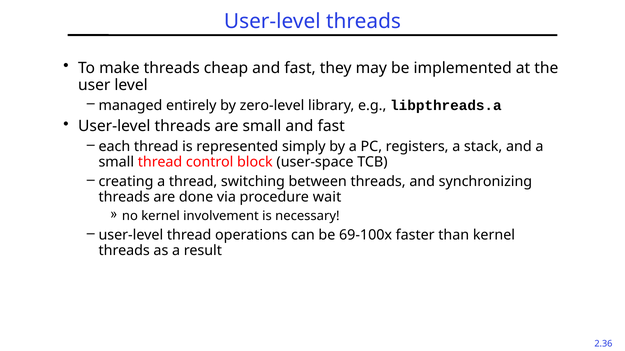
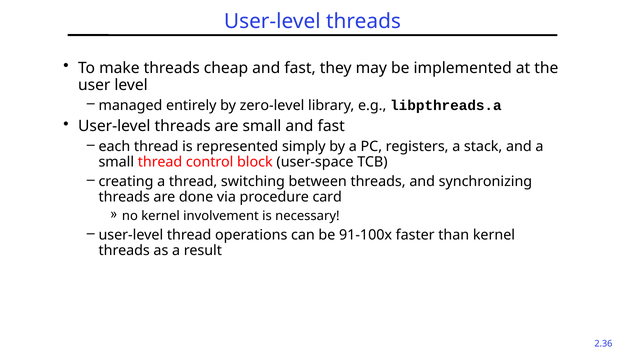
wait: wait -> card (327, 198)
69-100x: 69-100x -> 91-100x (366, 235)
